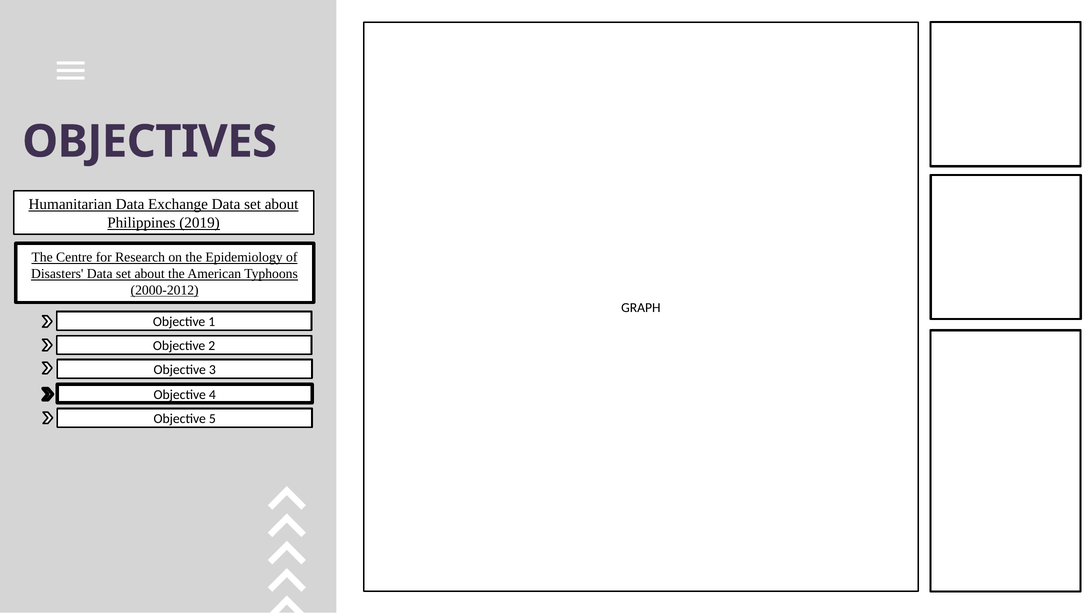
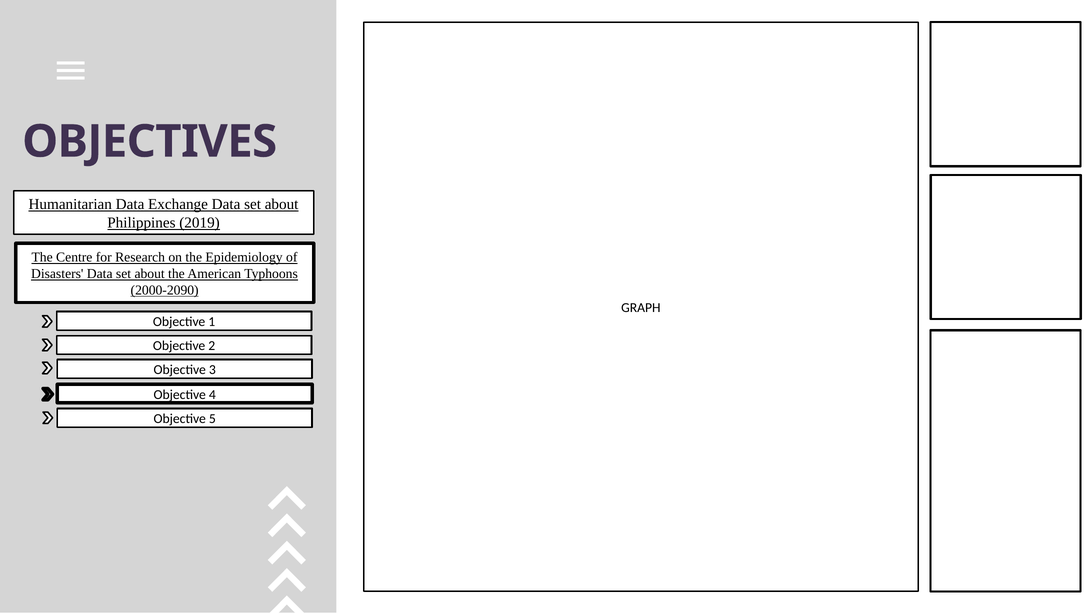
2000-2012: 2000-2012 -> 2000-2090 (165, 290)
